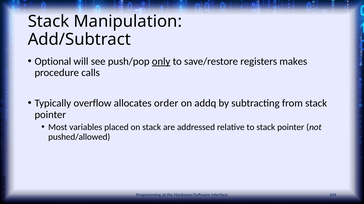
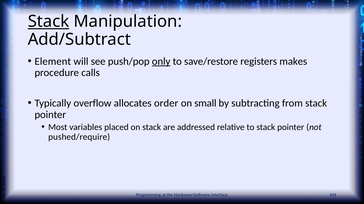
Stack underline: none -> present (48, 22)
Optional: Optional -> Element (53, 62)
addq: addq -> small (205, 104)
pushed/allowed: pushed/allowed -> pushed/require (79, 137)
